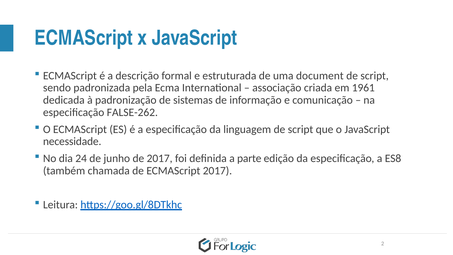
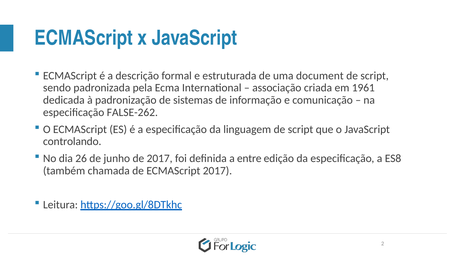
necessidade: necessidade -> controlando (72, 141)
24: 24 -> 26 (81, 158)
parte: parte -> entre (249, 158)
